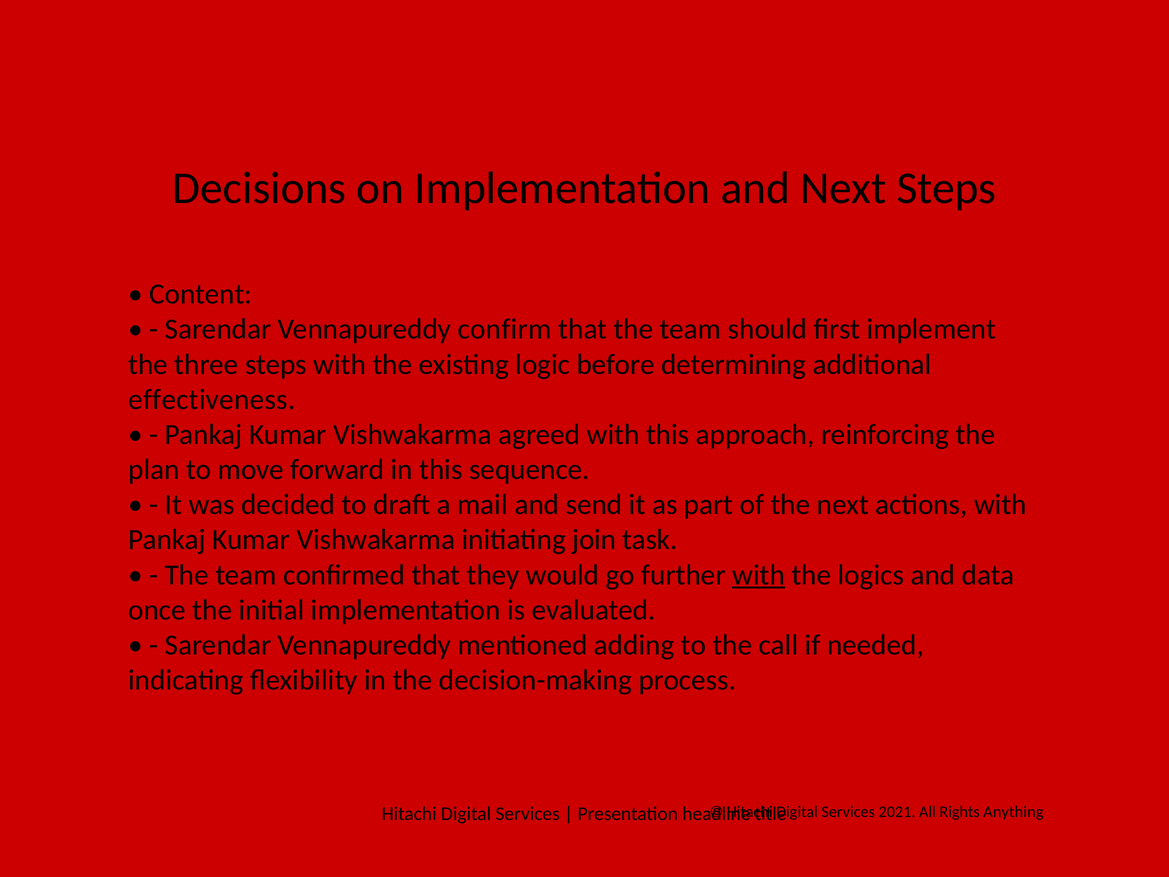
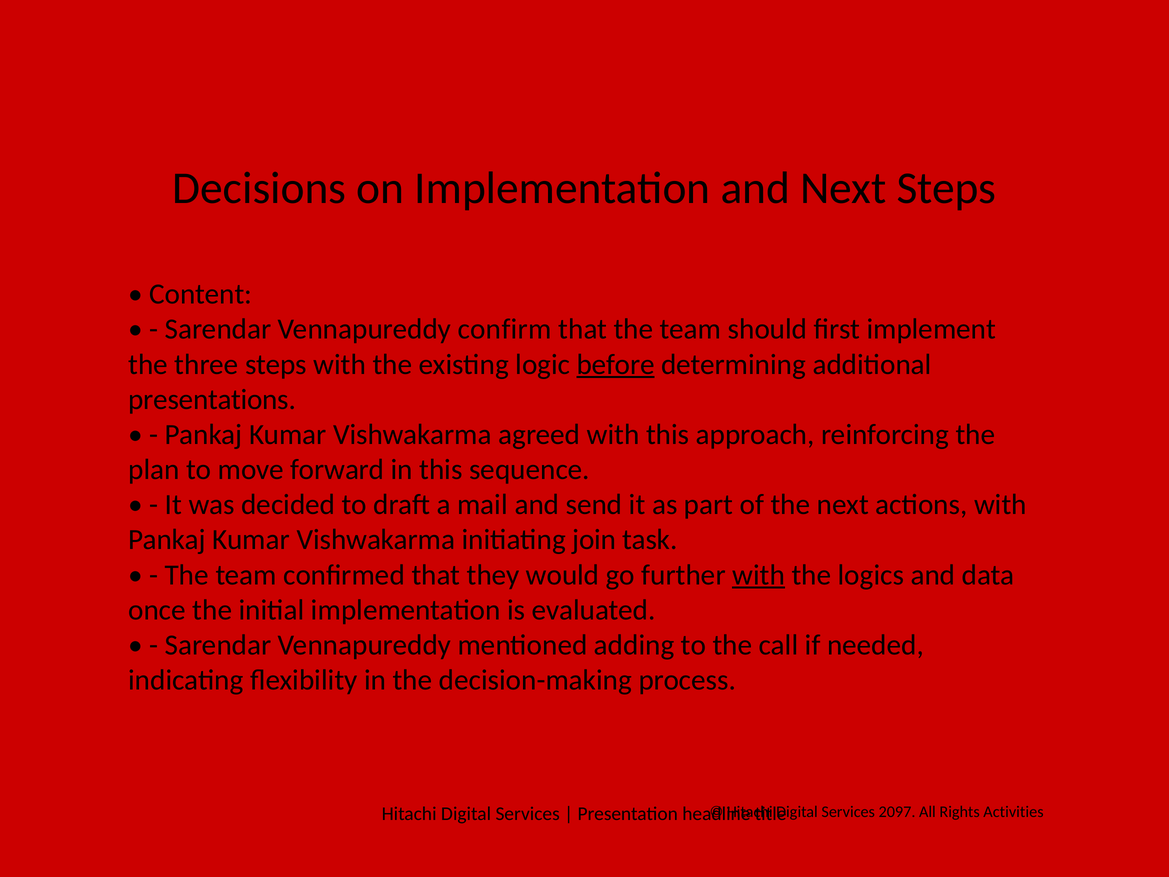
before underline: none -> present (616, 364)
effectiveness: effectiveness -> presentations (212, 399)
2021: 2021 -> 2097 (897, 812)
Anything: Anything -> Activities (1014, 812)
